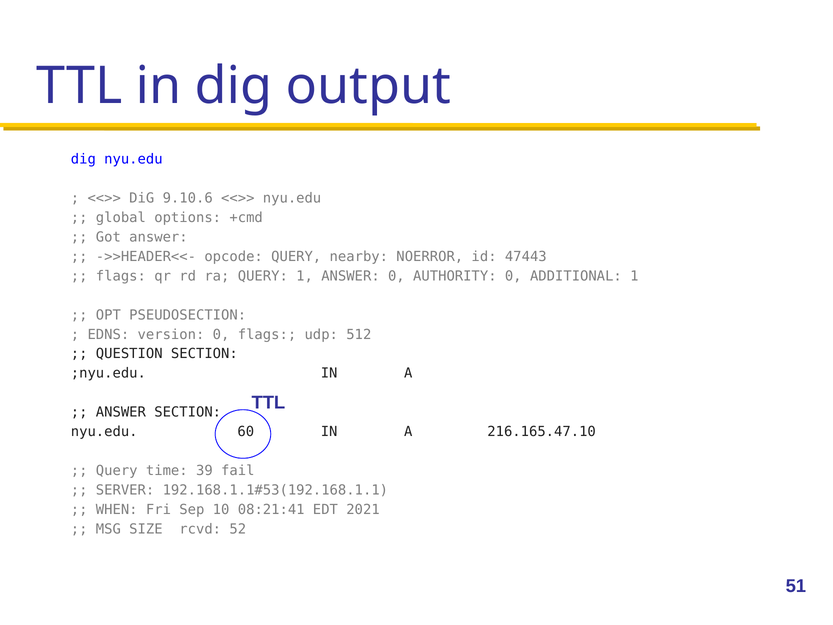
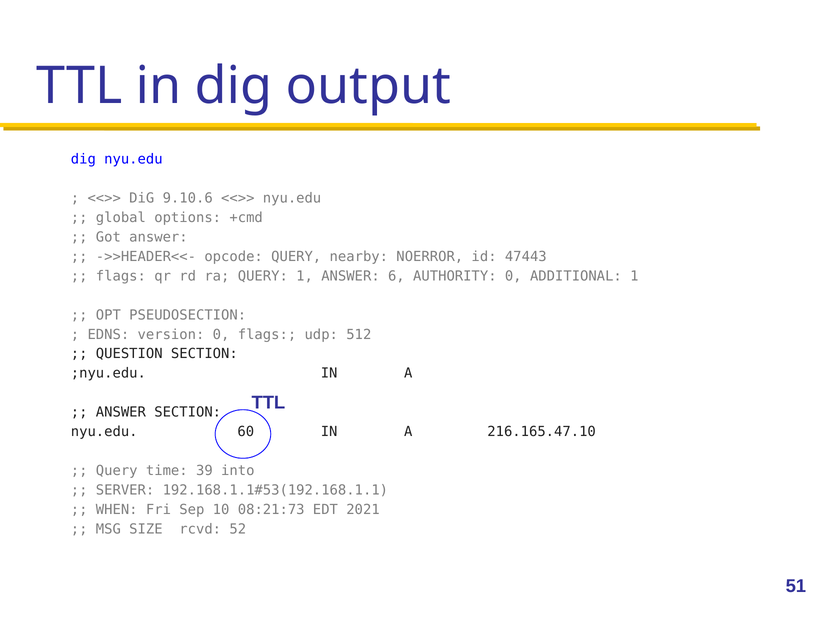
ANSWER 0: 0 -> 6 (396, 276)
fail: fail -> into (238, 470)
08:21:41: 08:21:41 -> 08:21:73 (271, 509)
